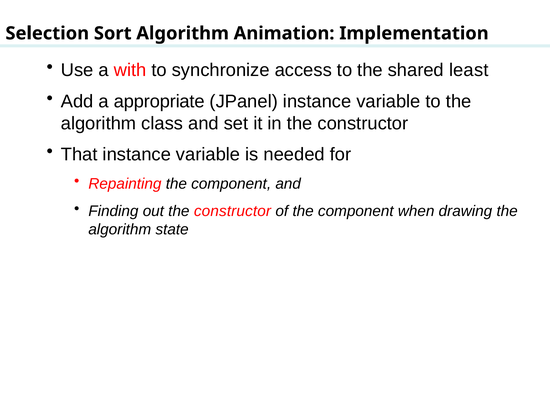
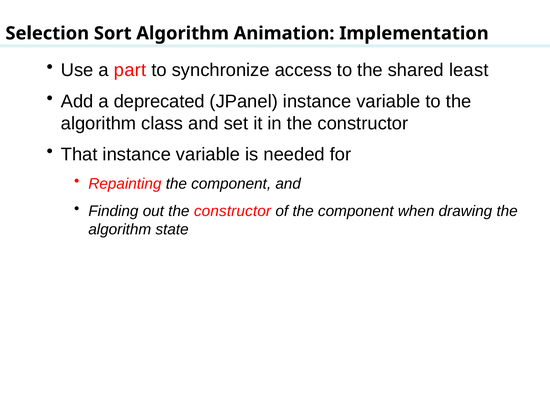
with: with -> part (130, 70)
appropriate: appropriate -> deprecated (159, 101)
